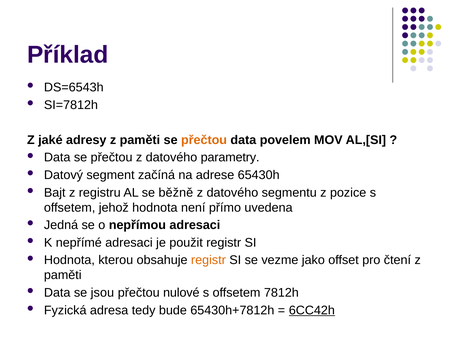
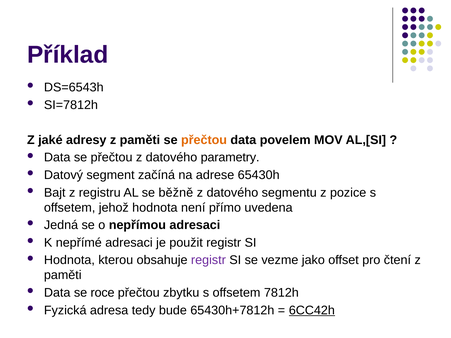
registr colour: orange -> purple (208, 260)
jsou: jsou -> roce (103, 293)
nulové: nulové -> zbytku (181, 293)
